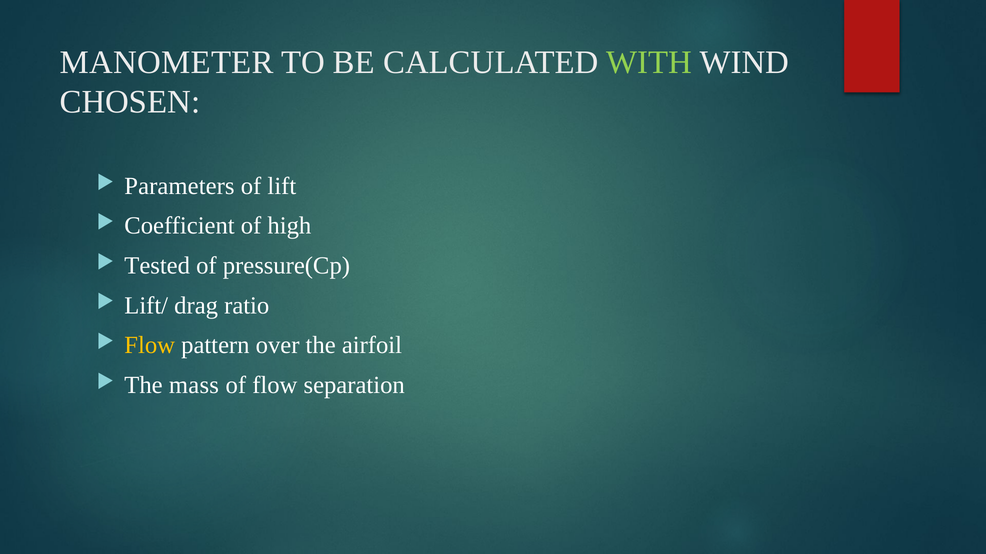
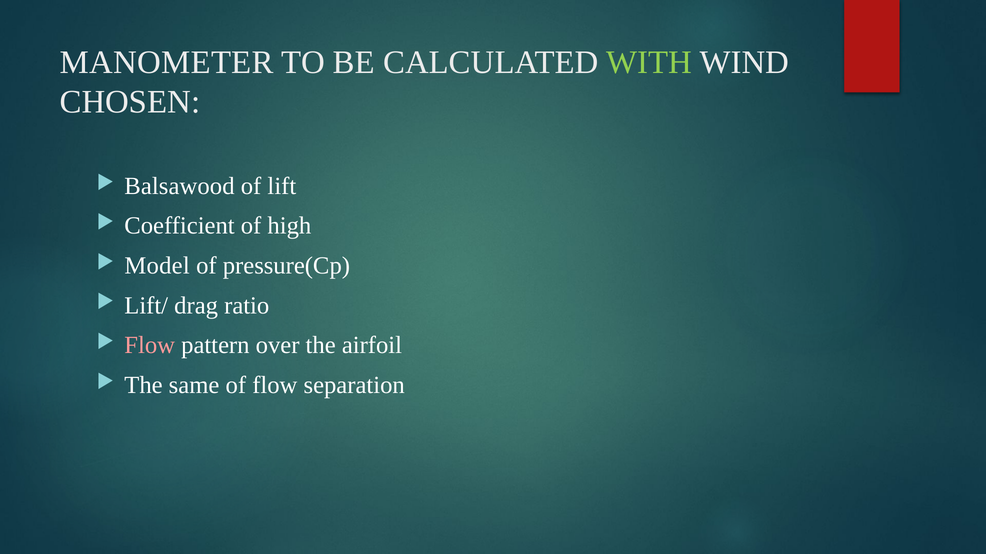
Parameters: Parameters -> Balsawood (179, 186)
Tested: Tested -> Model (157, 266)
Flow colour: yellow -> pink (150, 346)
mass: mass -> same (194, 386)
